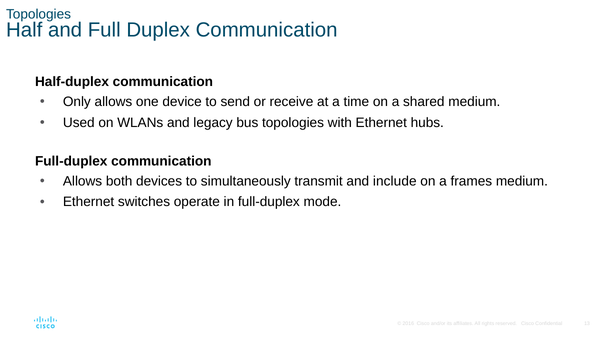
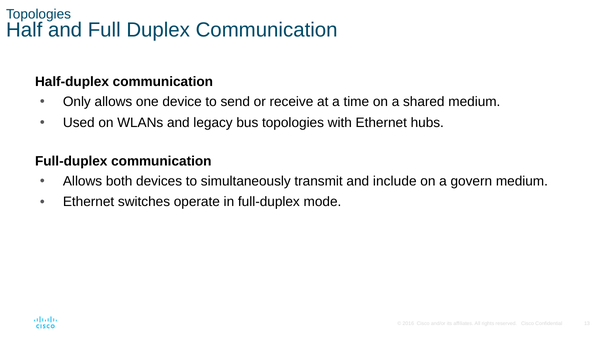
frames: frames -> govern (471, 181)
